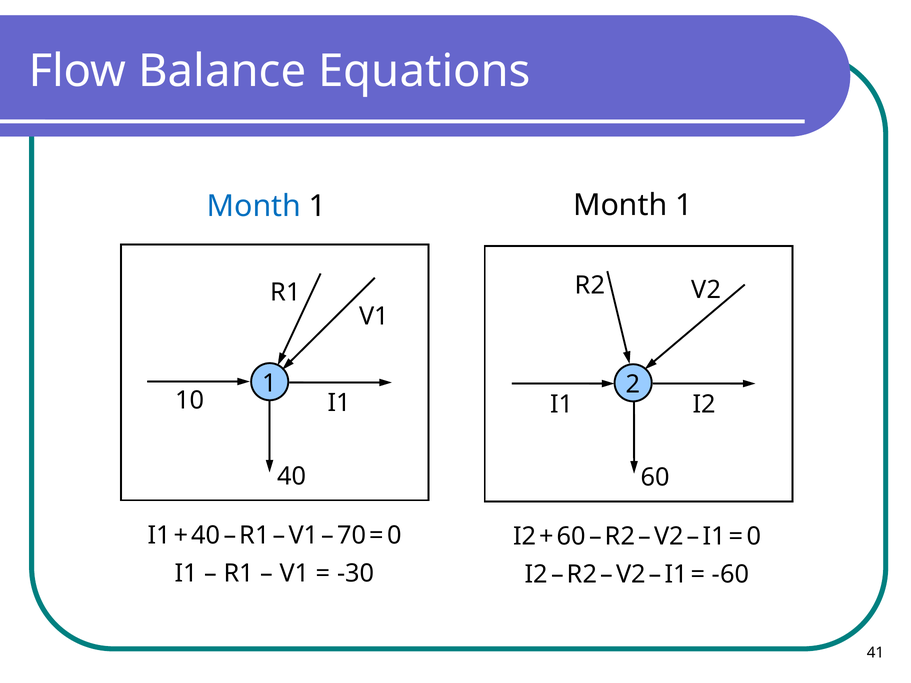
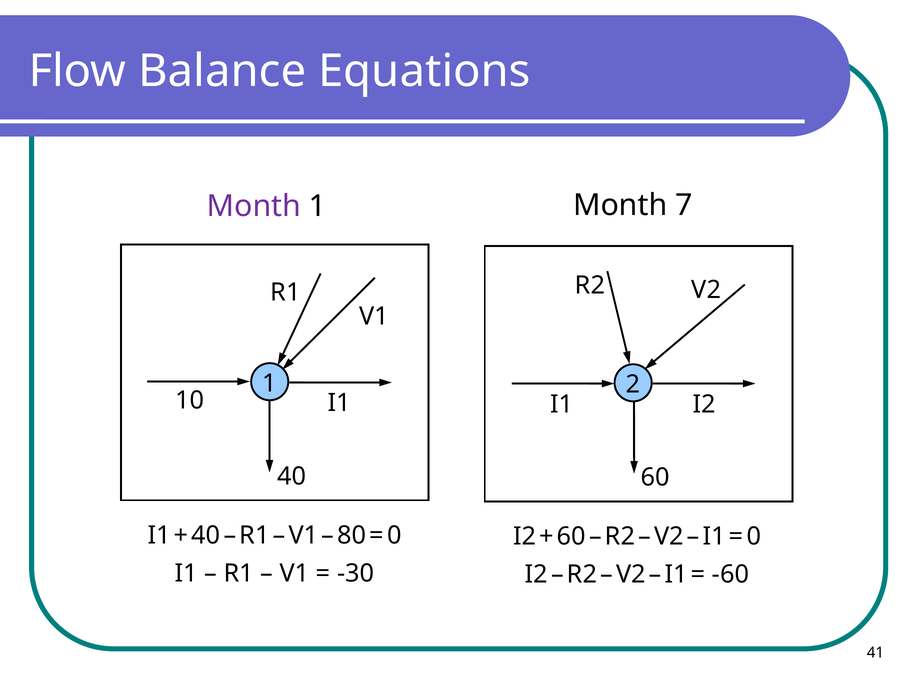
Month colour: blue -> purple (254, 206)
1 Month 1: 1 -> 7 (684, 205)
70: 70 -> 80 (352, 536)
